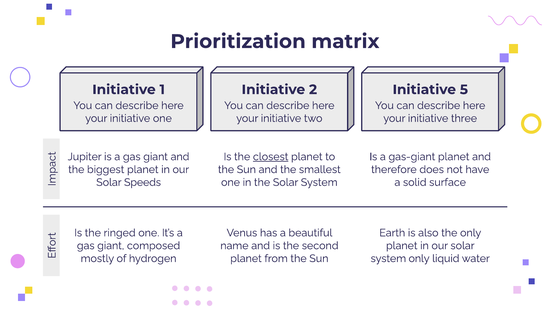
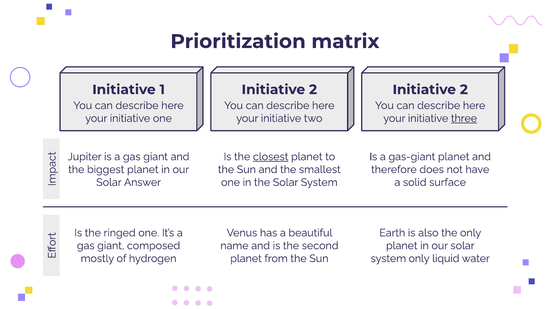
5: 5 -> 2 (464, 90)
three underline: none -> present (464, 118)
Speeds: Speeds -> Answer (142, 183)
